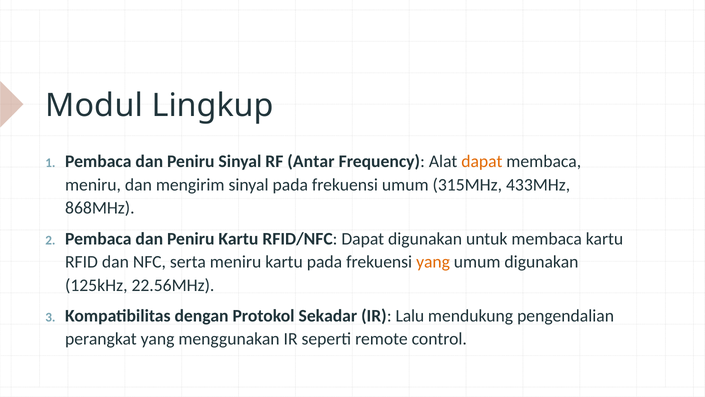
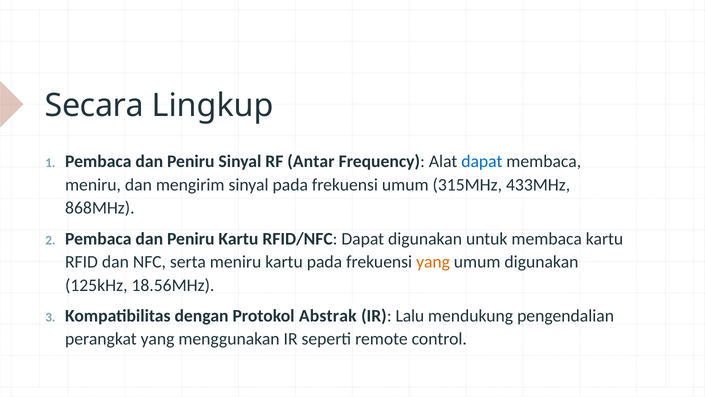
Modul: Modul -> Secara (94, 106)
dapat colour: orange -> blue (482, 161)
22.56MHz: 22.56MHz -> 18.56MHz (173, 285)
Sekadar: Sekadar -> Abstrak (328, 316)
